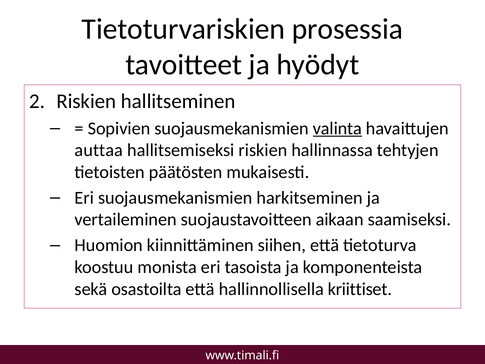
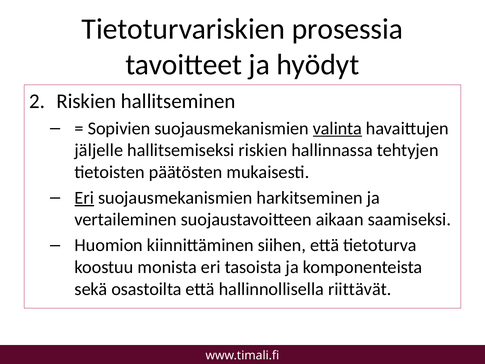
auttaa: auttaa -> jäljelle (99, 150)
Eri underline: none -> present (84, 198)
kriittiset: kriittiset -> riittävät (360, 289)
